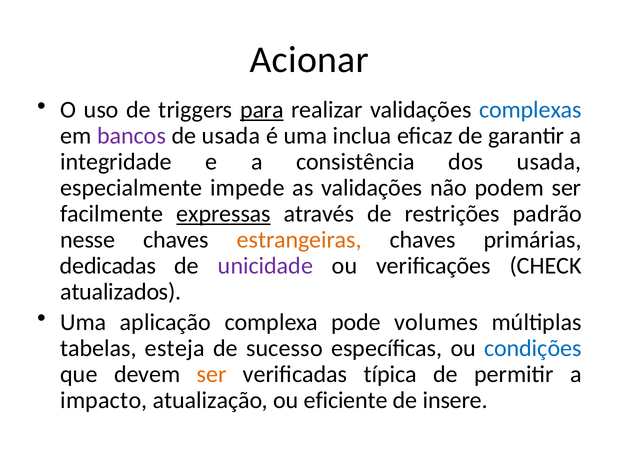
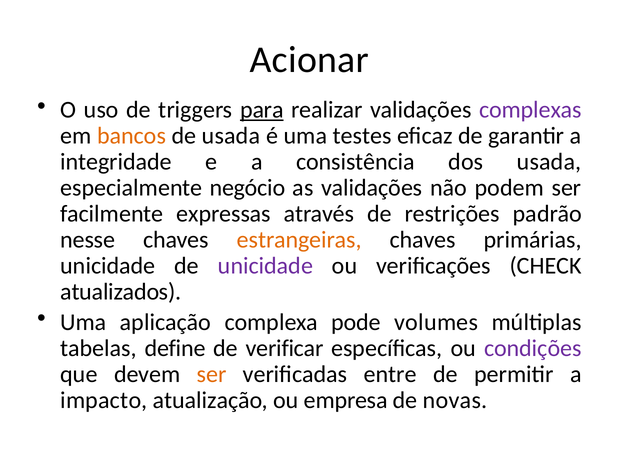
complexas colour: blue -> purple (530, 110)
bancos colour: purple -> orange (132, 136)
inclua: inclua -> testes (362, 136)
impede: impede -> negócio (248, 188)
expressas underline: present -> none (223, 214)
dedicadas: dedicadas -> unicidade (108, 266)
esteja: esteja -> define (175, 348)
sucesso: sucesso -> verificar (285, 348)
condições colour: blue -> purple (533, 348)
típica: típica -> entre (390, 374)
eficiente: eficiente -> empresa (346, 400)
insere: insere -> novas (455, 400)
